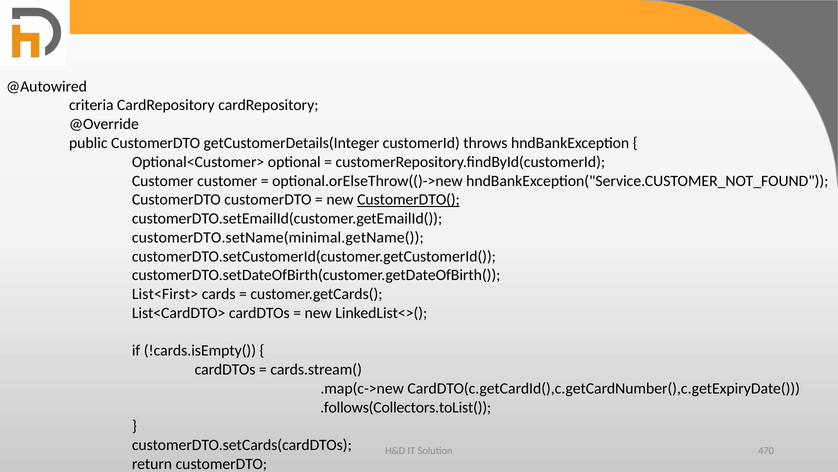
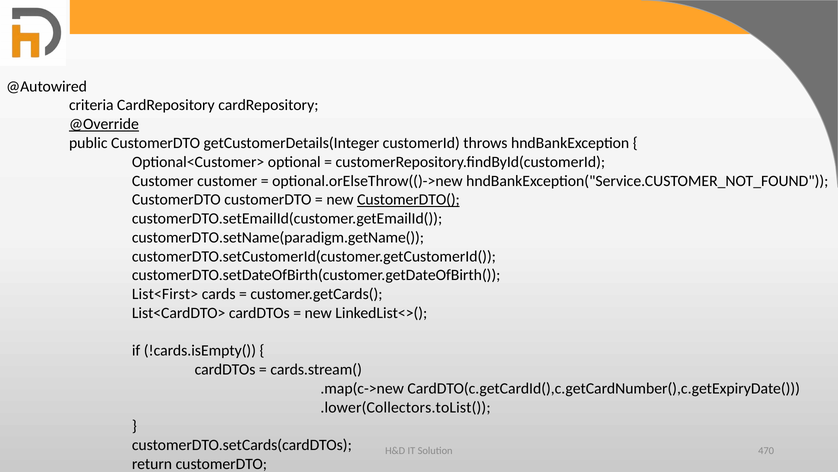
@Override underline: none -> present (104, 124)
customerDTO.setName(minimal.getName(: customerDTO.setName(minimal.getName( -> customerDTO.setName(paradigm.getName( (278, 237)
.follows(Collectors.toList(: .follows(Collectors.toList( -> .lower(Collectors.toList( (406, 407)
